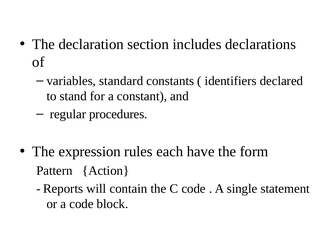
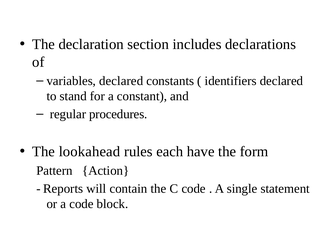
variables standard: standard -> declared (121, 81)
expression: expression -> lookahead (89, 152)
